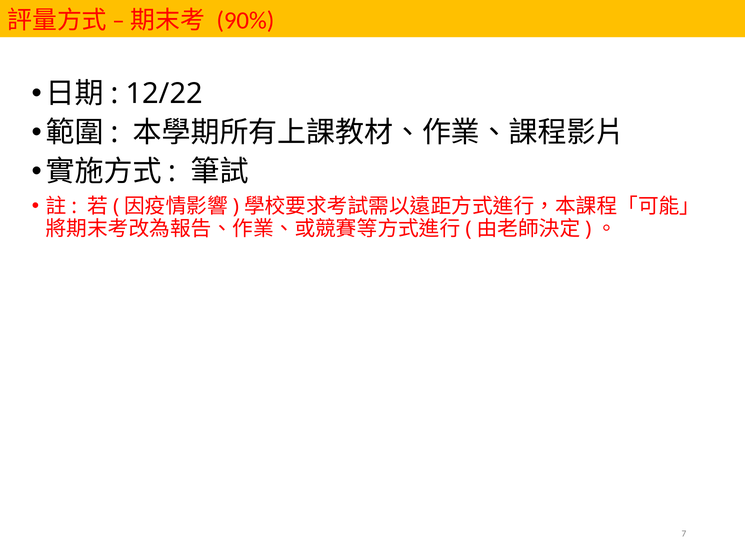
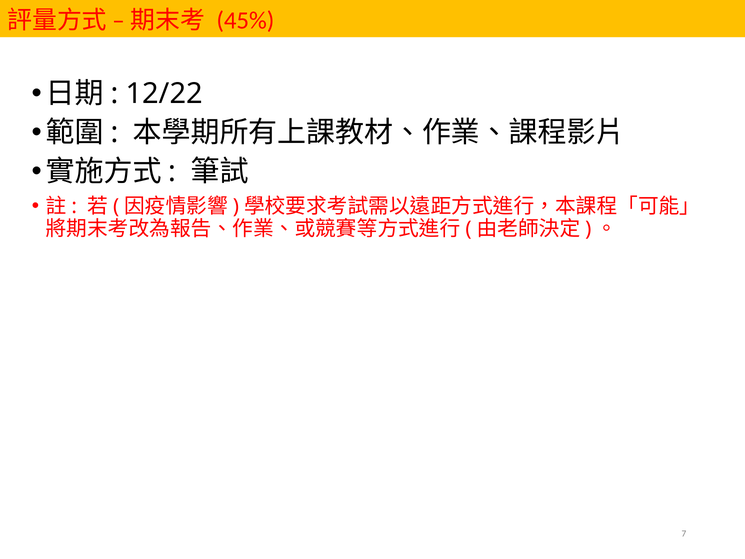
90%: 90% -> 45% (245, 20)
